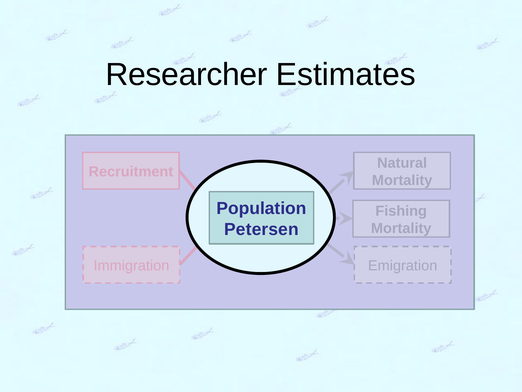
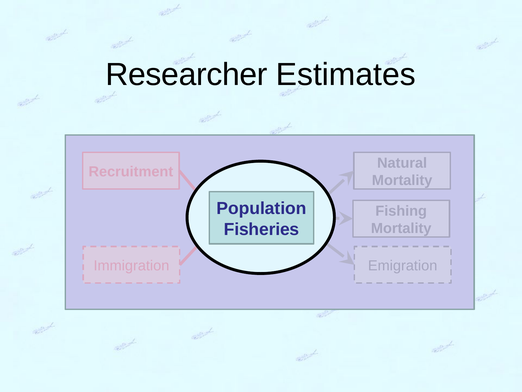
Petersen: Petersen -> Fisheries (262, 229)
